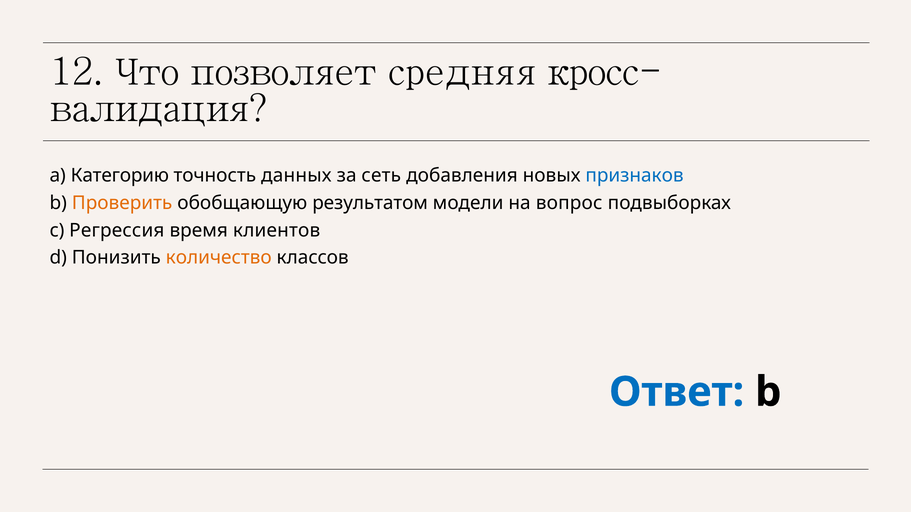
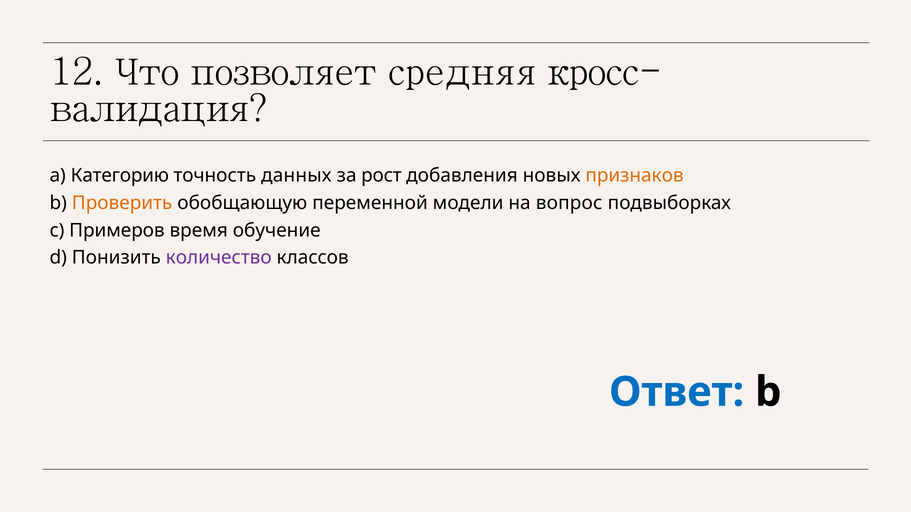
сеть: сеть -> рост (381, 176)
признаков colour: blue -> orange (635, 176)
результатом: результатом -> переменной (370, 203)
Регрессия: Регрессия -> Примеров (117, 230)
клиентов: клиентов -> обучение (277, 230)
количество colour: orange -> purple (219, 258)
